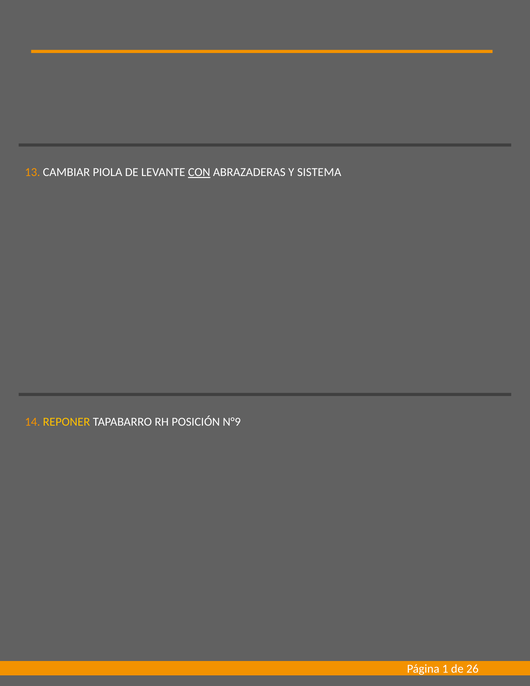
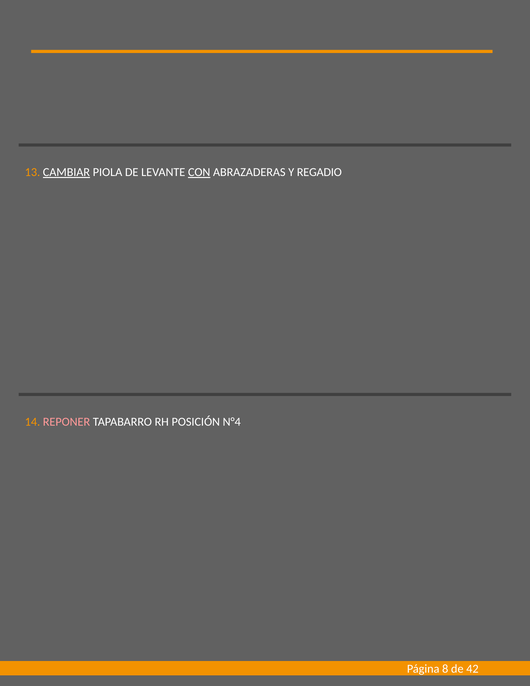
CAMBIAR underline: none -> present (66, 172)
SISTEMA: SISTEMA -> REGADIO (319, 172)
REPONER colour: yellow -> pink (66, 422)
N°9: N°9 -> N°4 (232, 422)
1: 1 -> 8 (445, 669)
26: 26 -> 42 (472, 669)
